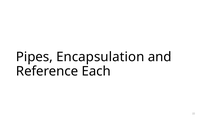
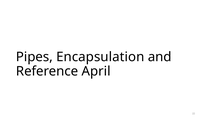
Each: Each -> April (96, 71)
